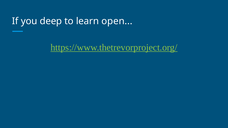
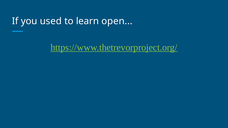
deep: deep -> used (51, 21)
